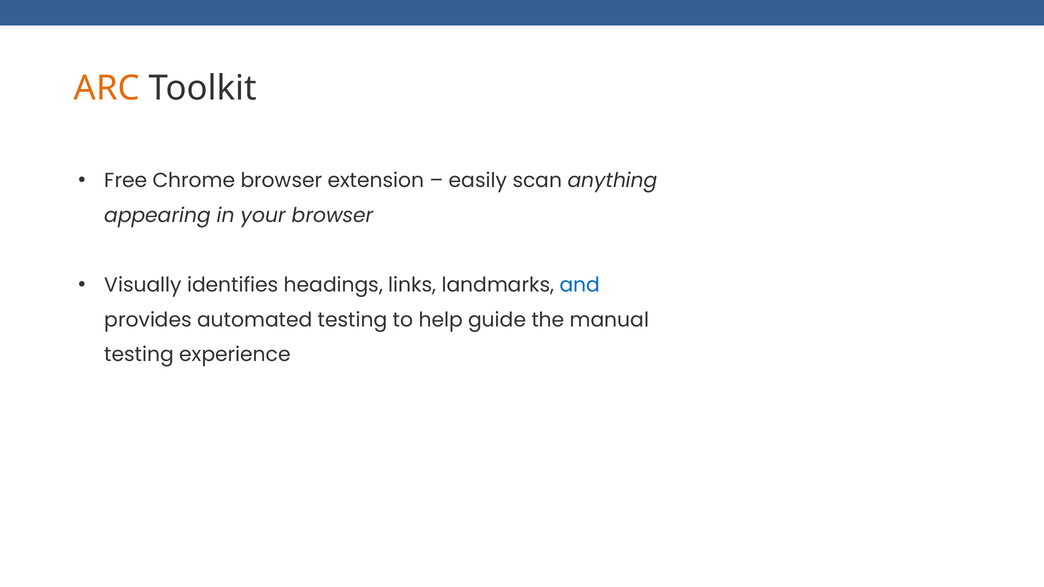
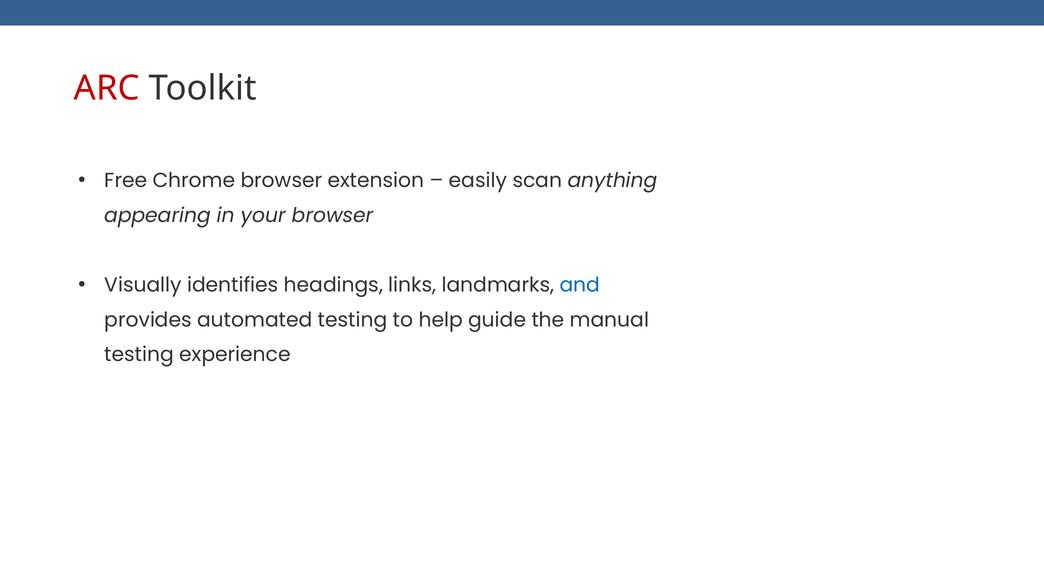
ARC colour: orange -> red (107, 88)
